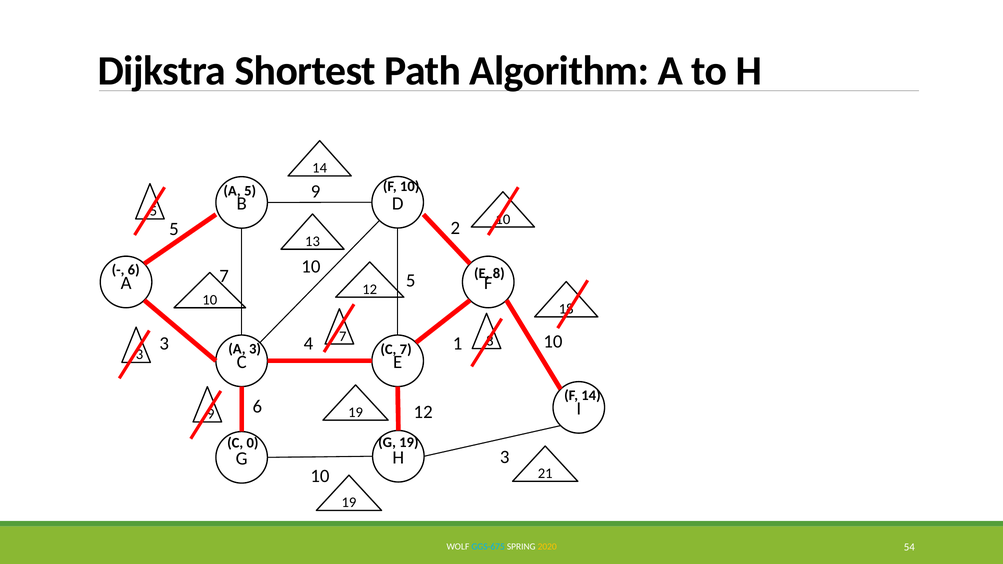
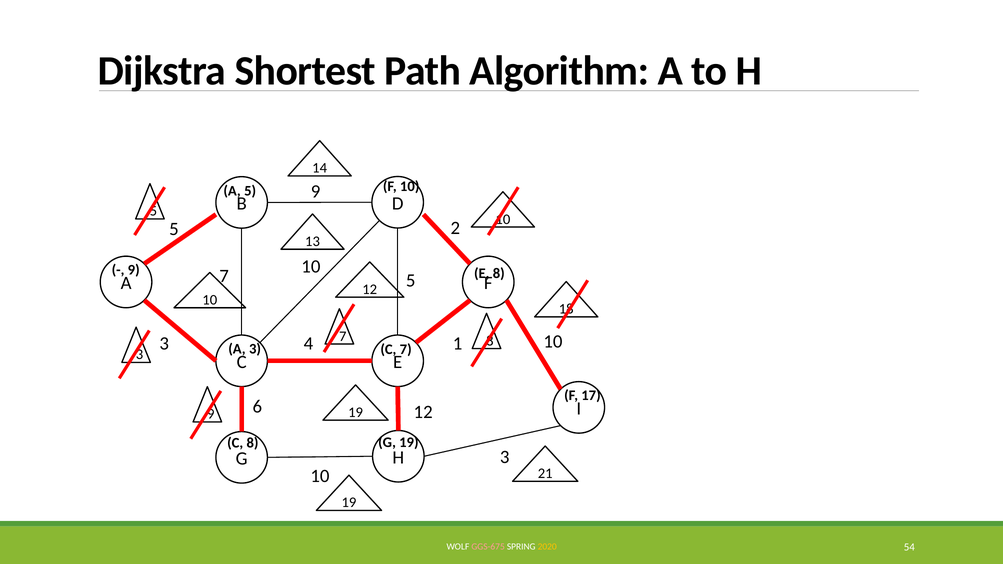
6: 6 -> 9 (134, 270)
F 14: 14 -> 17 (591, 396)
C 0: 0 -> 8 (252, 443)
GGS-675 colour: light blue -> pink (488, 547)
